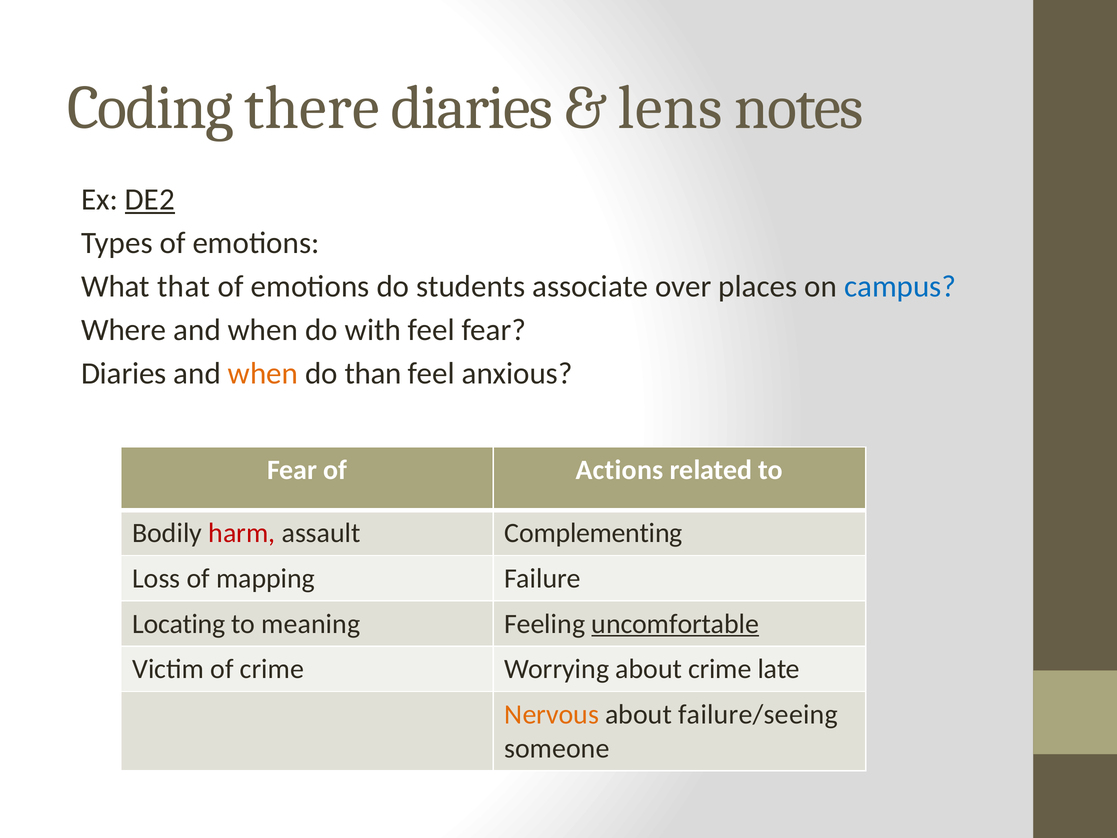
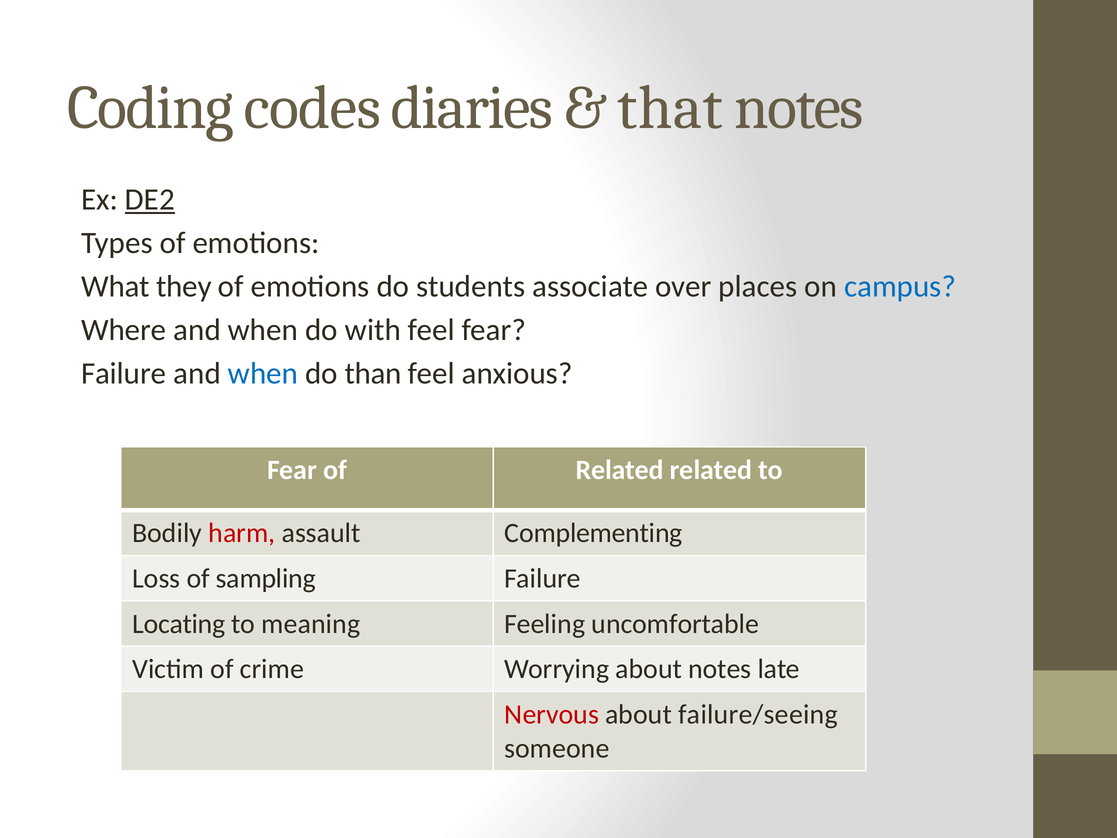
there: there -> codes (312, 108)
lens: lens -> that (670, 108)
that: that -> they (184, 287)
Diaries: Diaries -> Failure (124, 374)
when colour: orange -> blue (263, 374)
of Actions: Actions -> Related (620, 470)
mapping: mapping -> sampling (266, 578)
uncomfortable underline: present -> none (675, 624)
about crime: crime -> notes (720, 669)
Nervous colour: orange -> red (552, 714)
